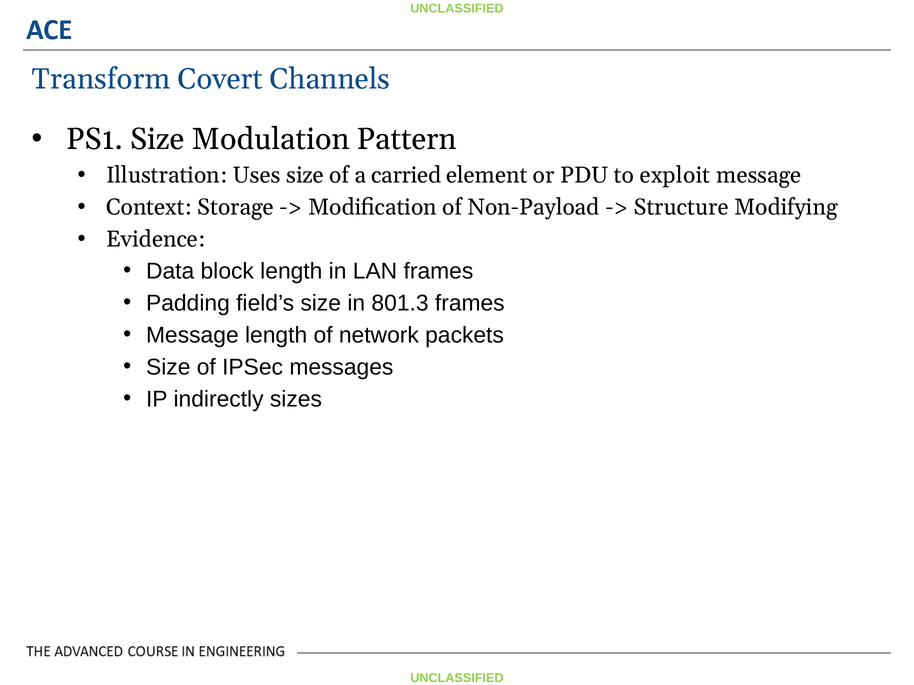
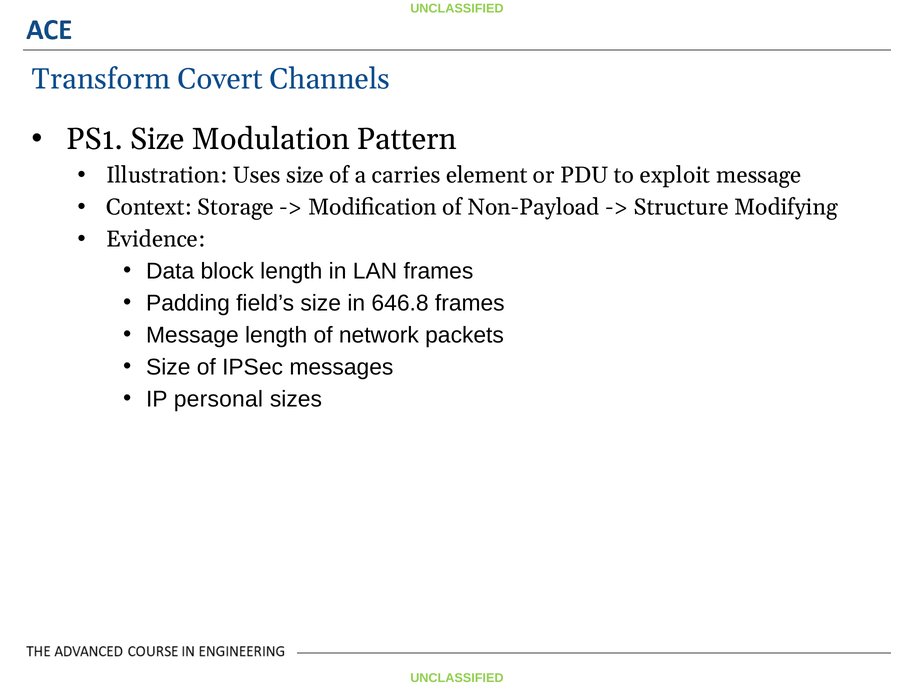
carried: carried -> carries (406, 175)
801.3: 801.3 -> 646.8 (400, 303)
indirectly: indirectly -> personal (218, 399)
